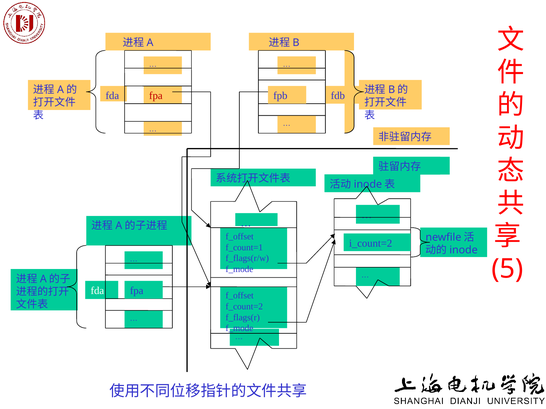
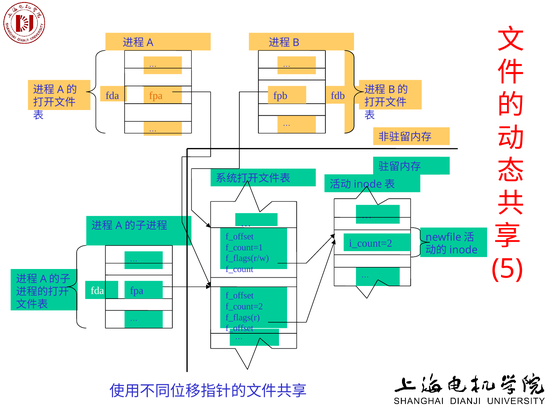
fpa colour: red -> orange (156, 96)
f_mode: f_mode -> f_count (239, 270)
f_mode: f_mode -> f_offset (239, 329)
